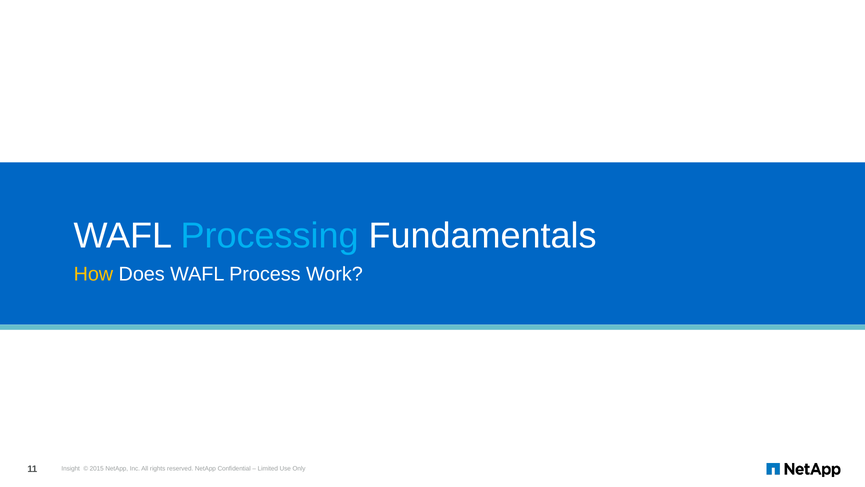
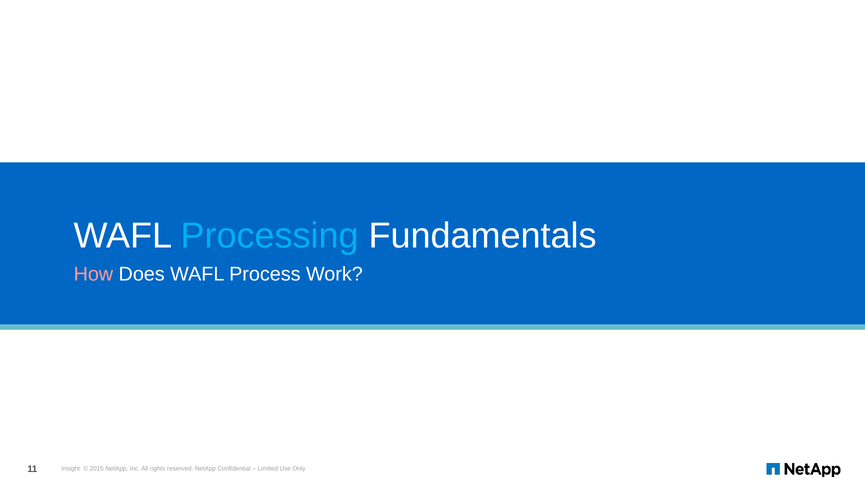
How colour: yellow -> pink (93, 274)
